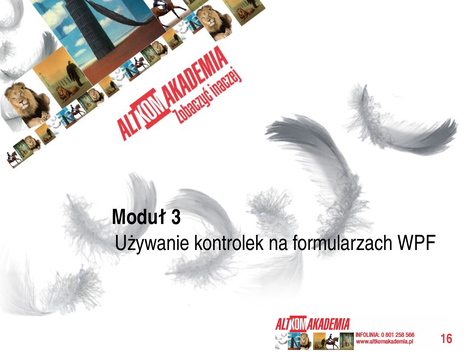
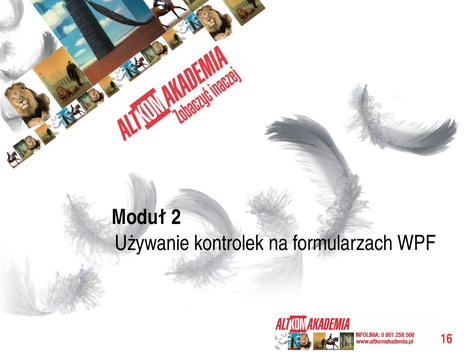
3: 3 -> 2 (176, 218)
